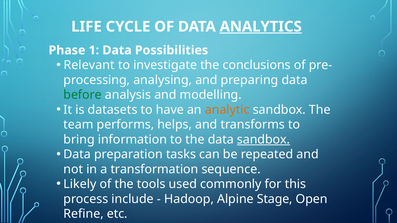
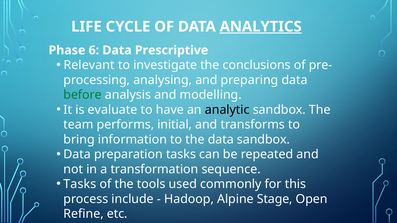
1: 1 -> 6 (94, 50)
Possibilities: Possibilities -> Prescriptive (172, 50)
datasets: datasets -> evaluate (113, 110)
analytic colour: orange -> black (227, 110)
helps: helps -> initial (175, 125)
sandbox underline: present -> none (263, 140)
Likely: Likely -> Tasks (80, 184)
